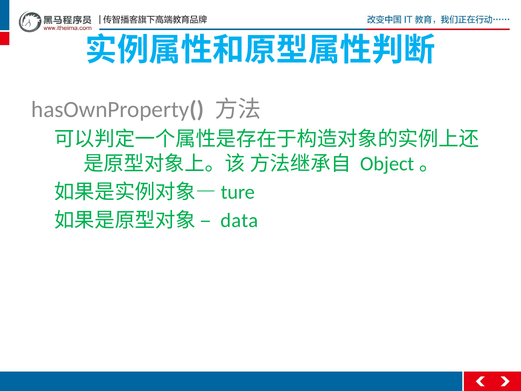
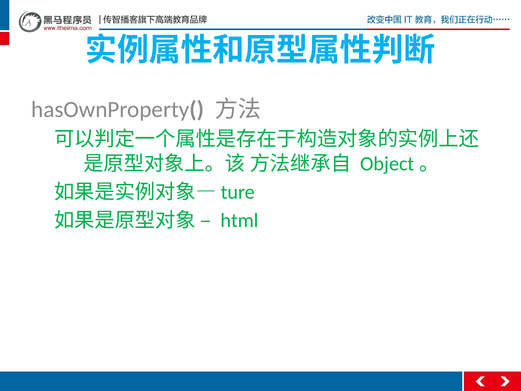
data: data -> html (239, 220)
